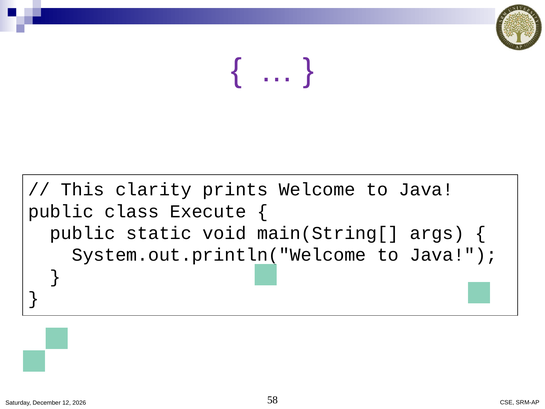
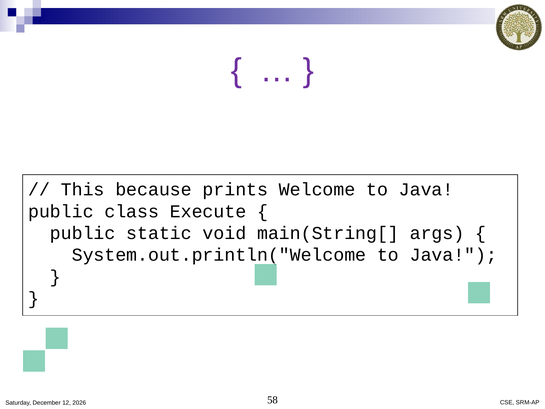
clarity: clarity -> because (154, 189)
